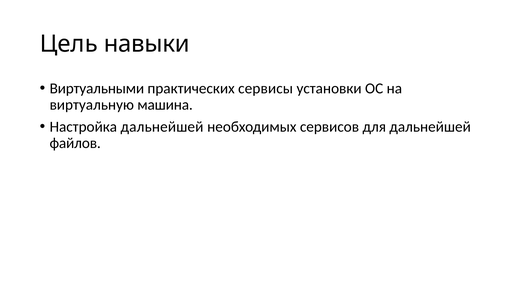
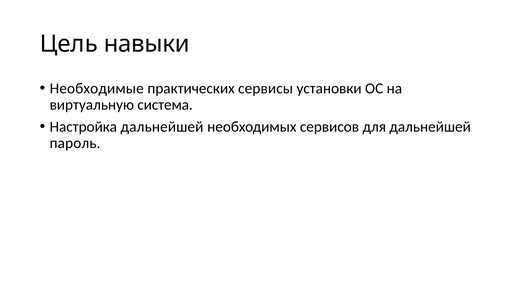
Виртуальными: Виртуальными -> Необходимые (97, 88)
машина: машина -> система (165, 105)
файлов: файлов -> пароль (75, 143)
